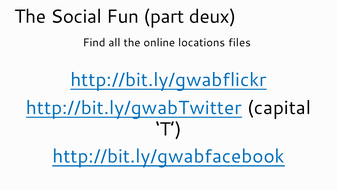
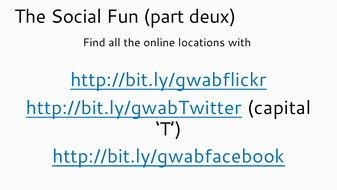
files: files -> with (240, 43)
